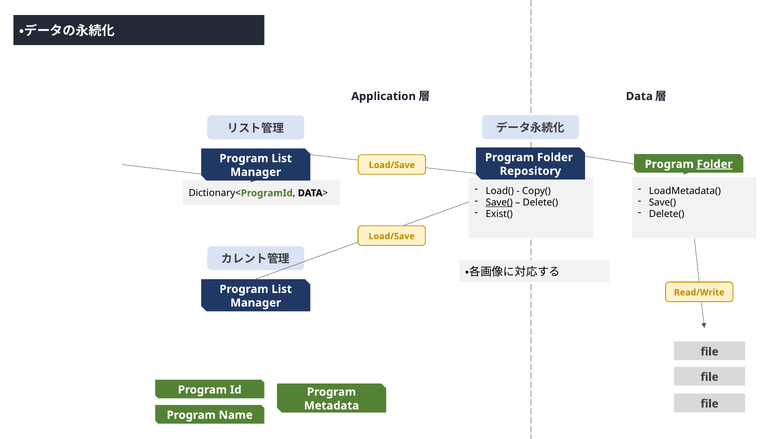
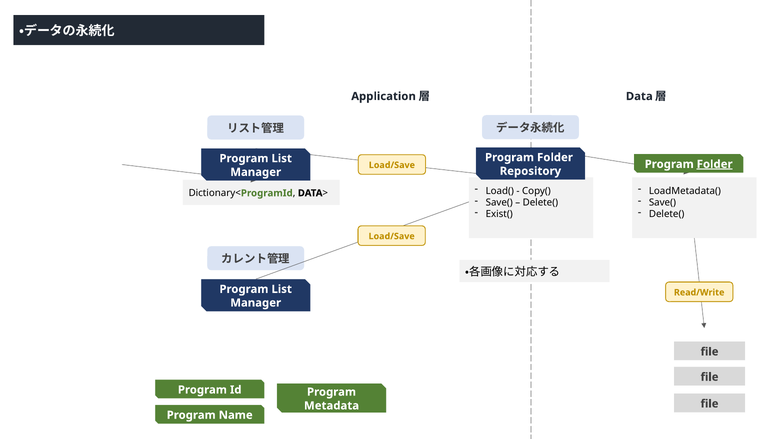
Save( underline: present -> none (499, 202)
